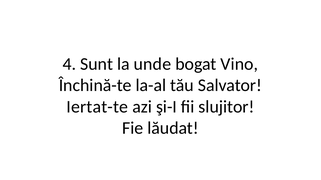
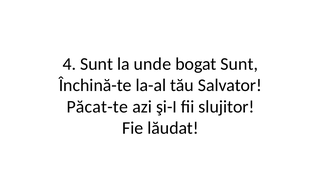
bogat Vino: Vino -> Sunt (239, 64)
Iertat-te: Iertat-te -> Păcat-te (97, 107)
